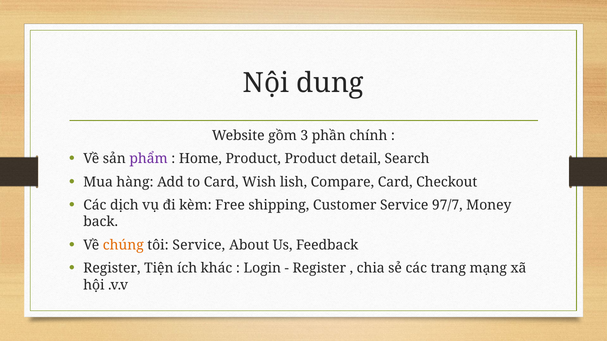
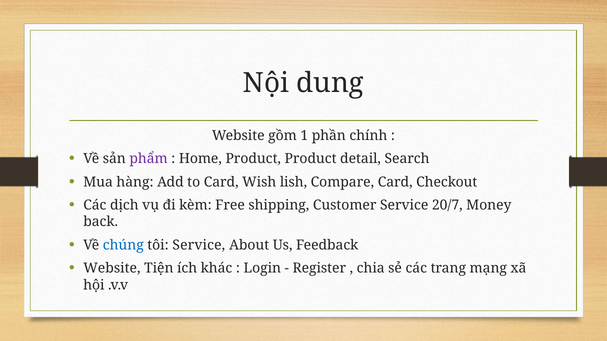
3: 3 -> 1 (304, 136)
97/7: 97/7 -> 20/7 (447, 205)
chúng colour: orange -> blue (123, 245)
Register: Register -> Website (112, 269)
